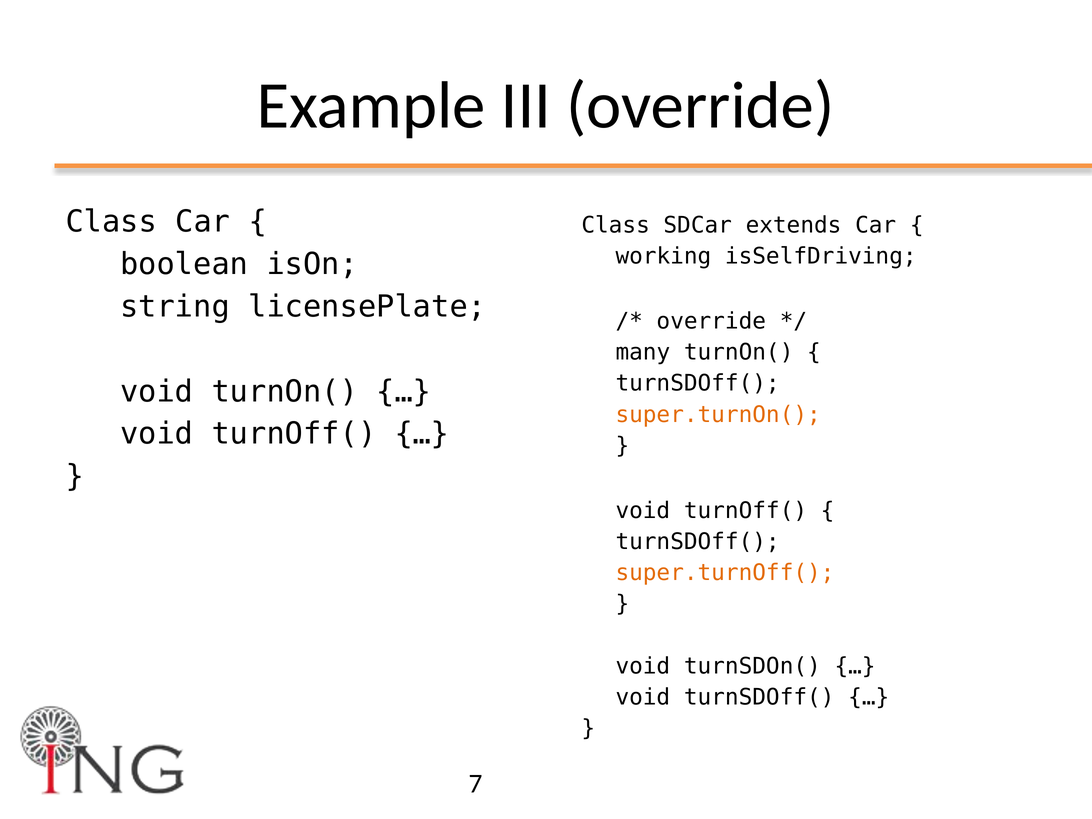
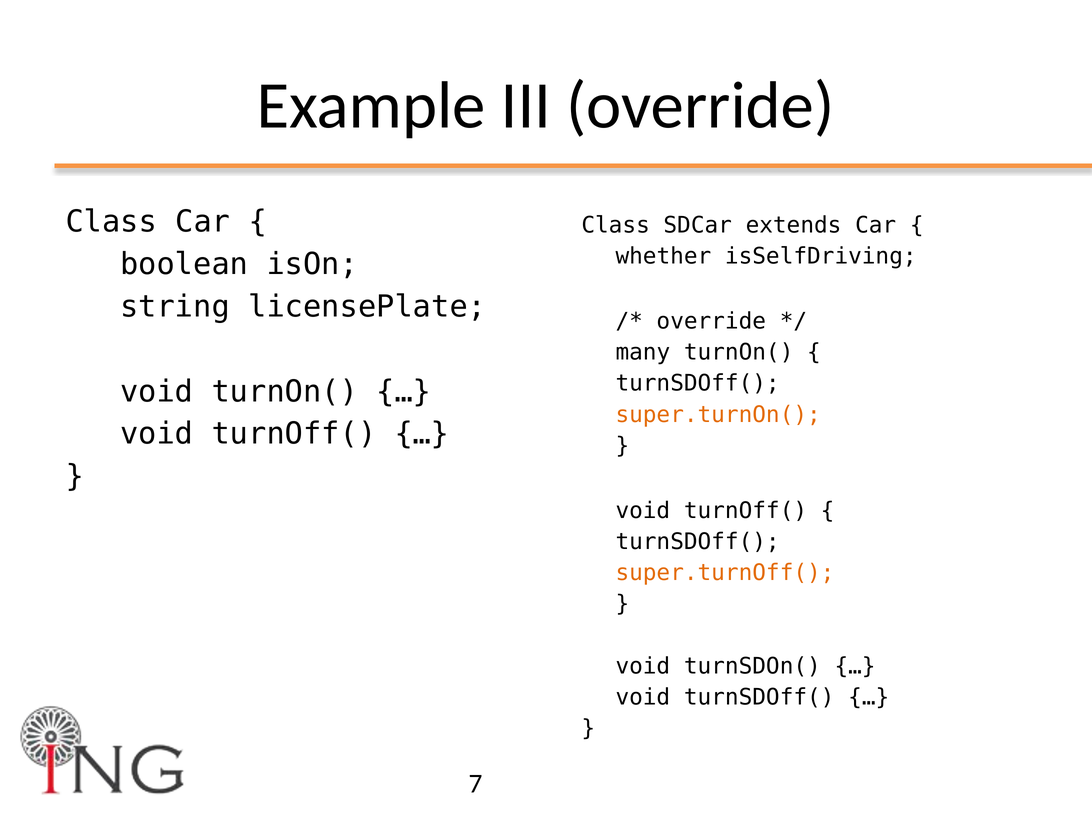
working: working -> whether (663, 256)
